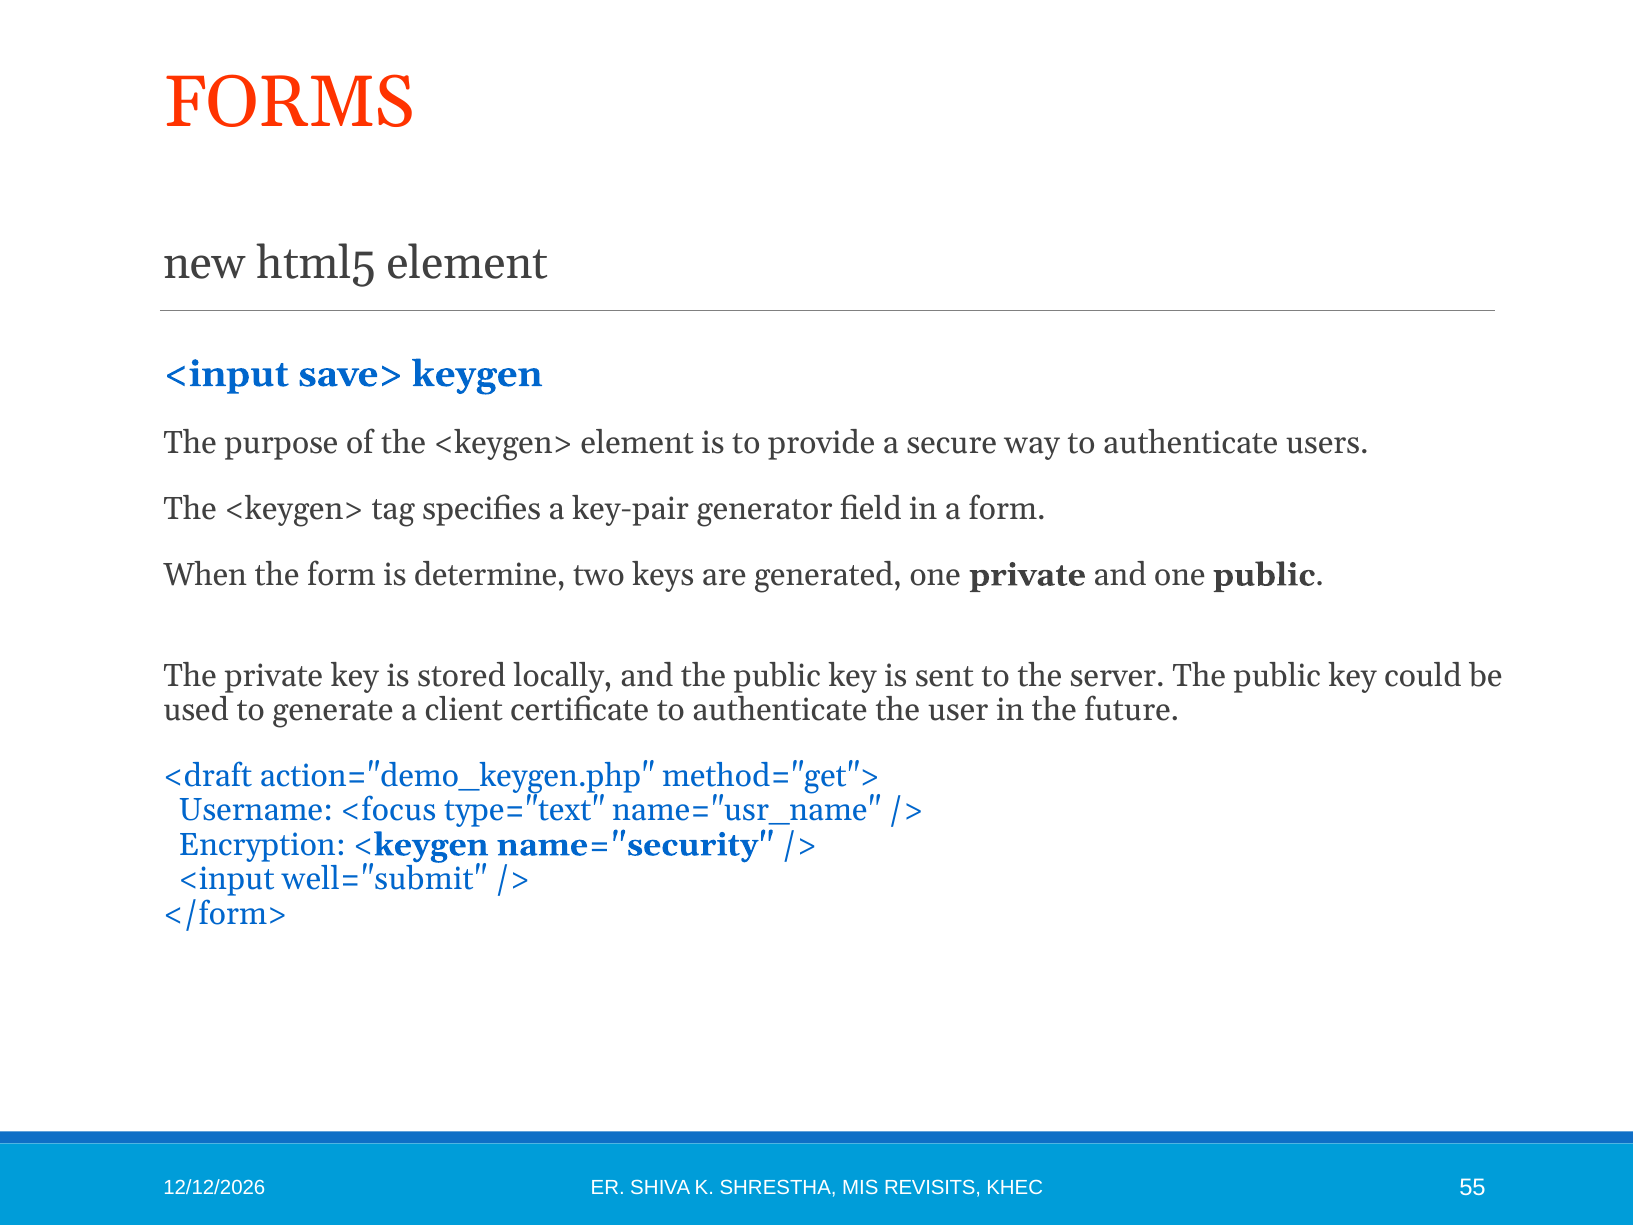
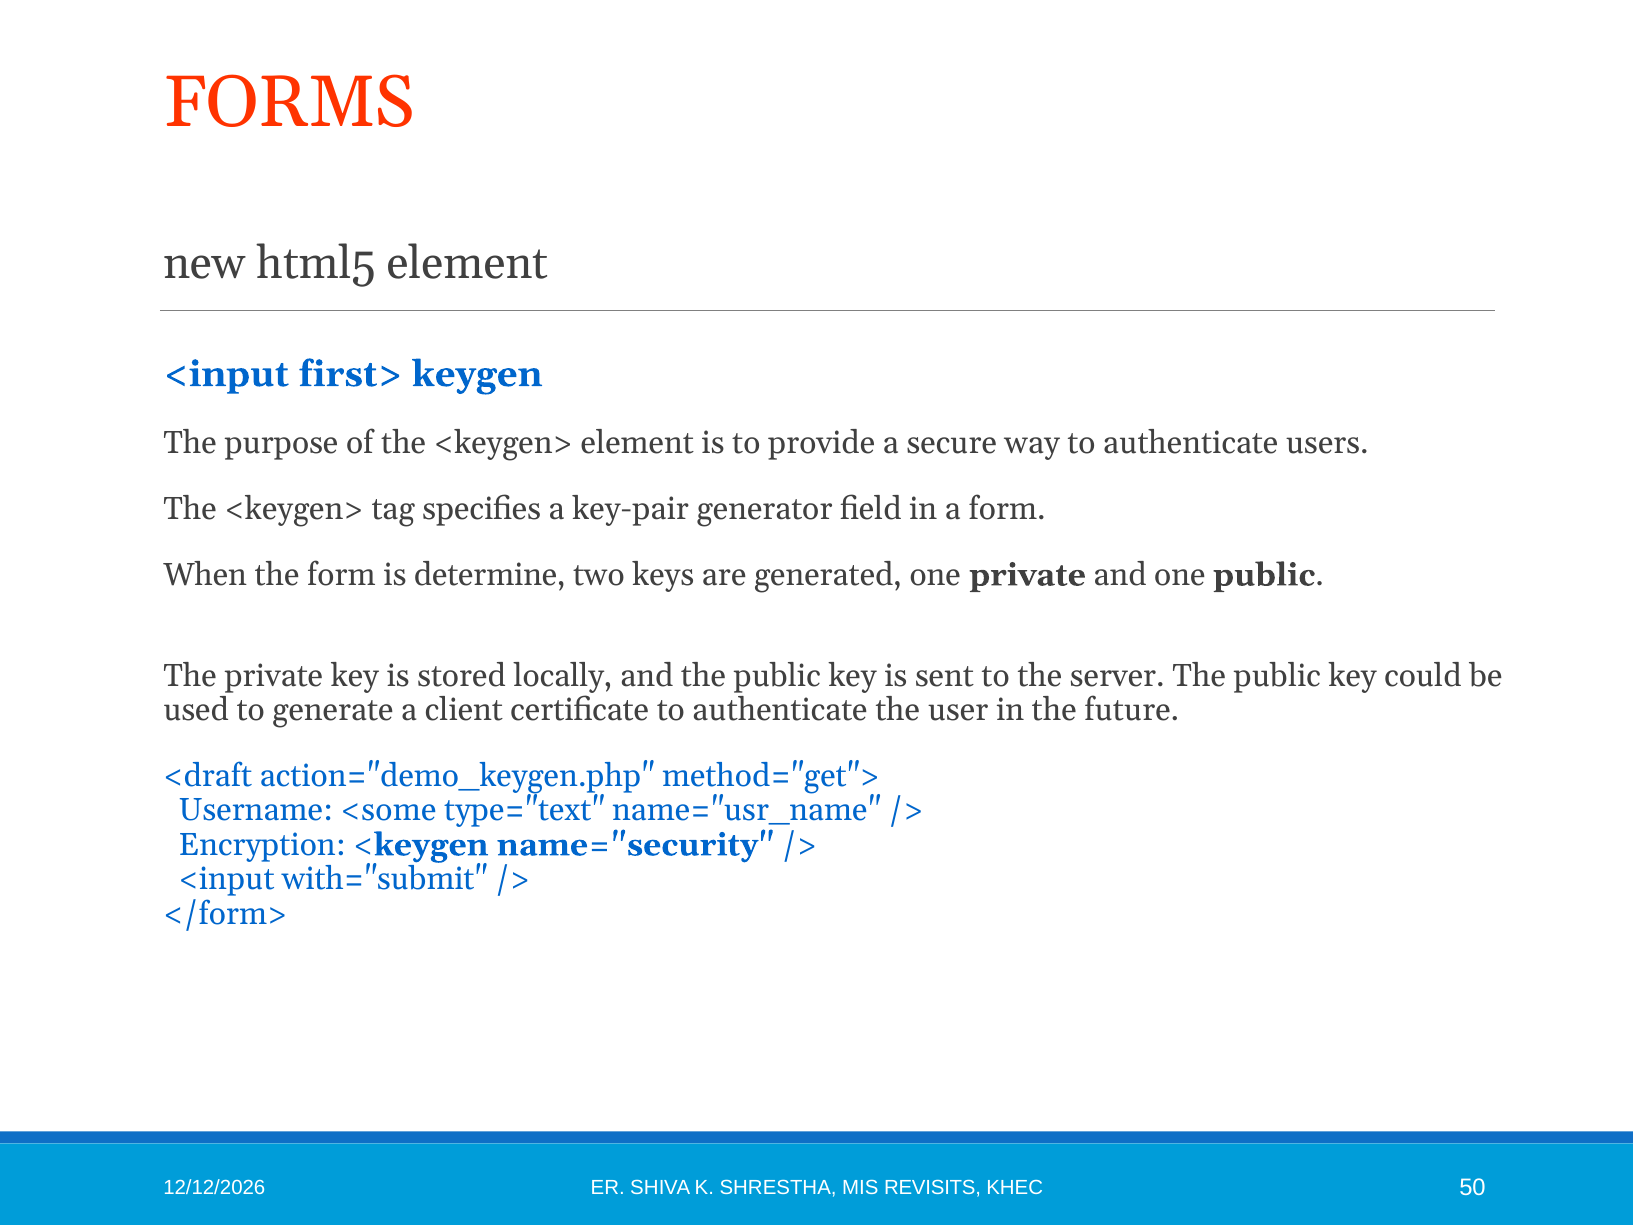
save>: save> -> first> (351, 374)
<focus: <focus -> <some (388, 810)
well="submit: well="submit -> with="submit (385, 879)
55: 55 -> 50 (1473, 1188)
